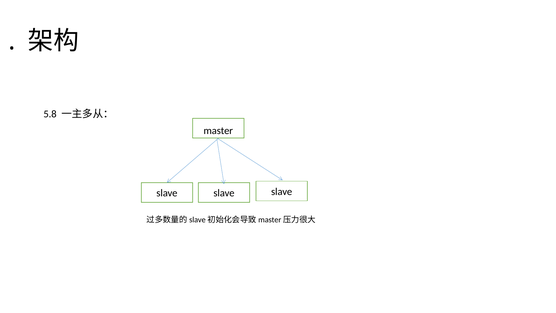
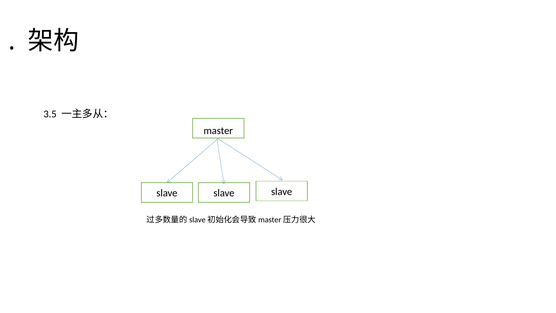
5.8: 5.8 -> 3.5 (50, 114)
